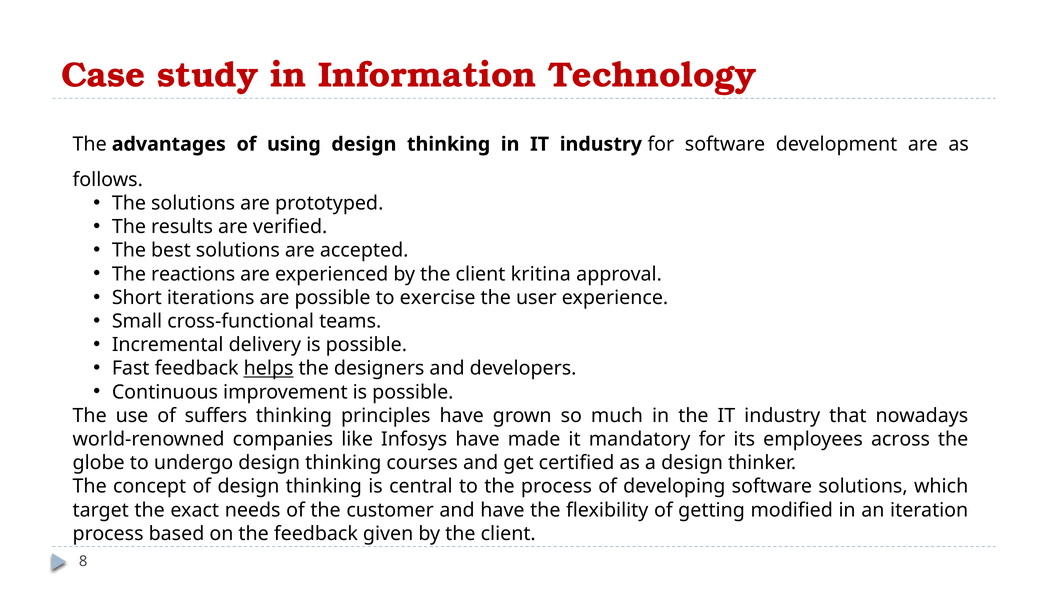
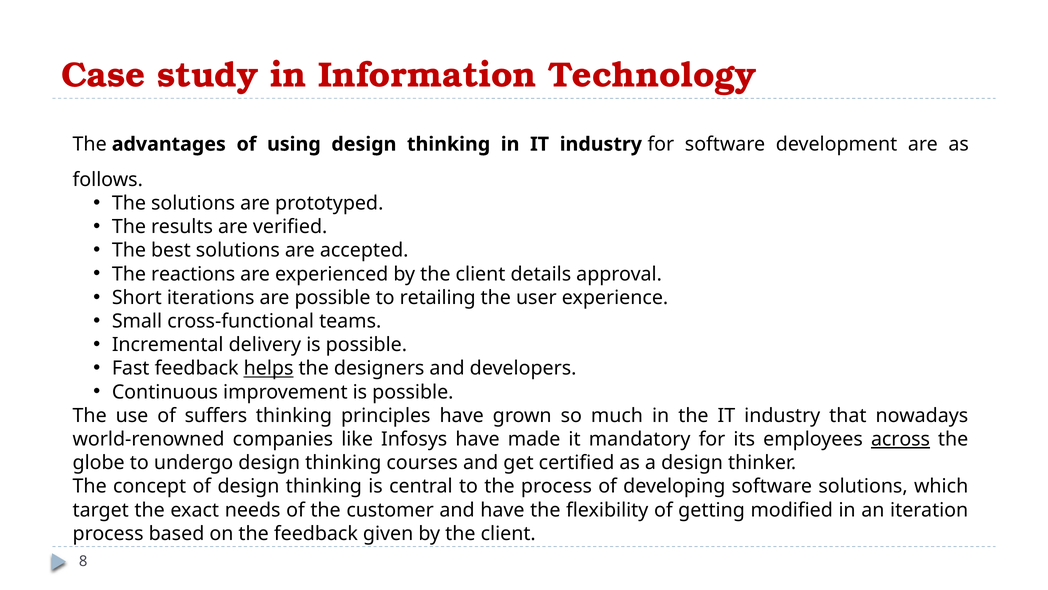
kritina: kritina -> details (541, 274)
exercise: exercise -> retailing (438, 297)
across underline: none -> present (900, 439)
